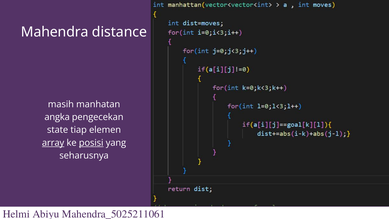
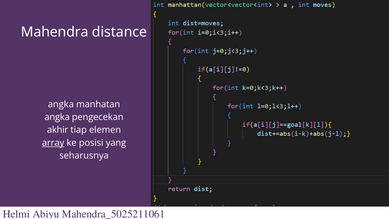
masih: masih -> angka (61, 104)
state: state -> akhir (58, 130)
posisi underline: present -> none (91, 143)
